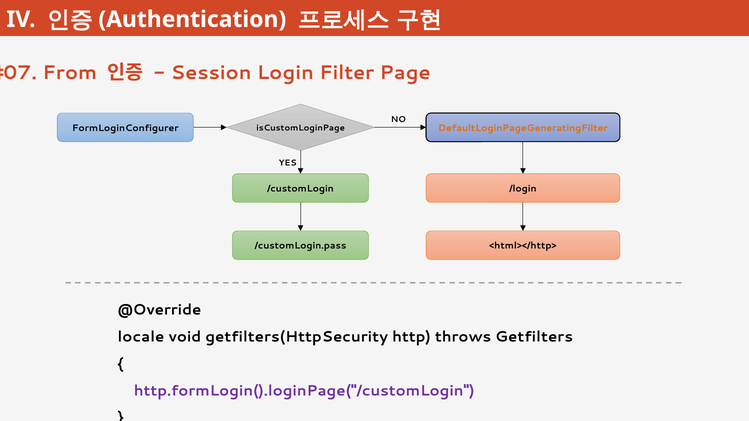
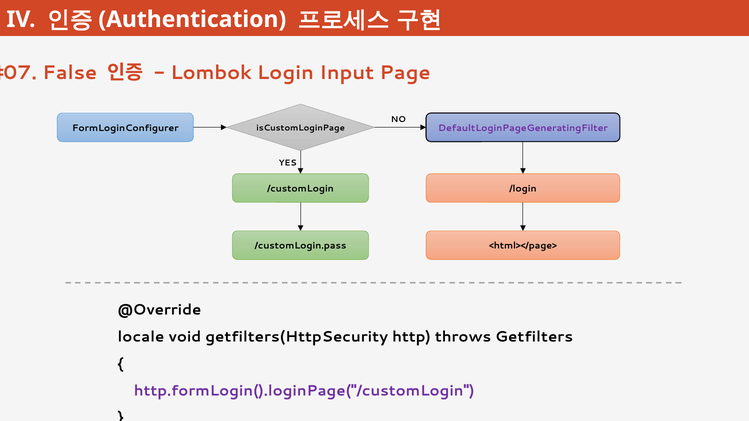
From: From -> False (70, 73)
Session: Session -> Lombok (211, 73)
Filter: Filter -> Input (347, 73)
DefaultLoginPageGeneratingFilter colour: orange -> purple (523, 128)
<html></http>: <html></http> -> <html></page> (523, 246)
